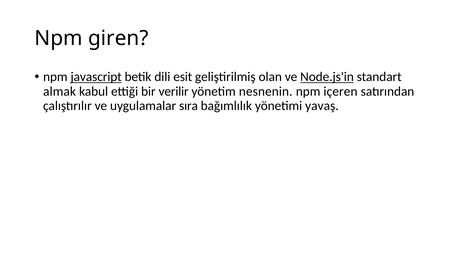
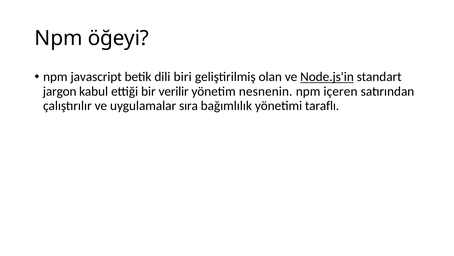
giren: giren -> öğeyi (118, 38)
javascript underline: present -> none (96, 77)
esit: esit -> biri (183, 77)
almak: almak -> jargon (60, 91)
yavaş: yavaş -> taraflı (322, 105)
